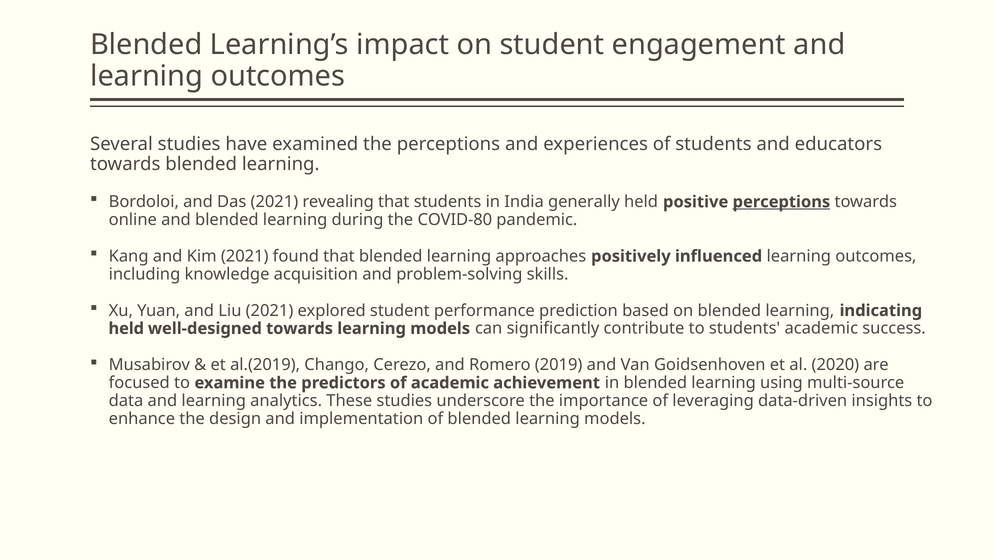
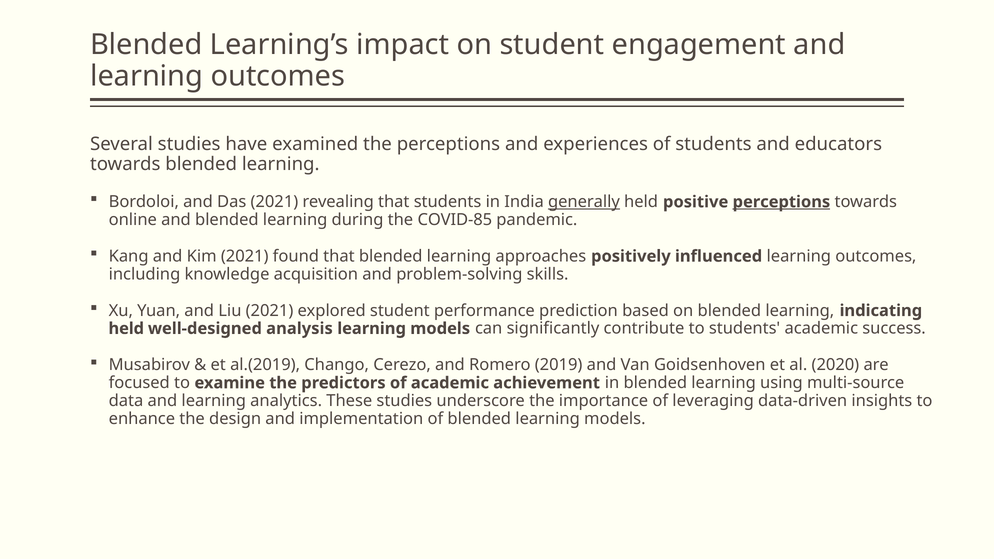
generally underline: none -> present (584, 202)
COVID-80: COVID-80 -> COVID-85 (455, 220)
well-designed towards: towards -> analysis (299, 329)
